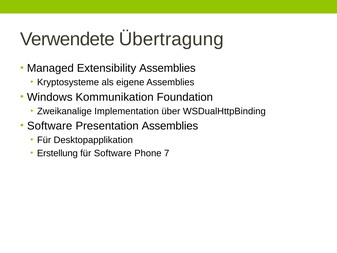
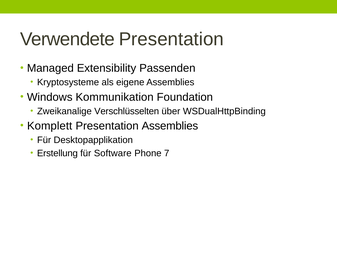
Verwendete Übertragung: Übertragung -> Presentation (171, 39)
Extensibility Assemblies: Assemblies -> Passenden (167, 68)
Implementation: Implementation -> Verschlüsselten (127, 111)
Software: Software -> Komplett (50, 126)
